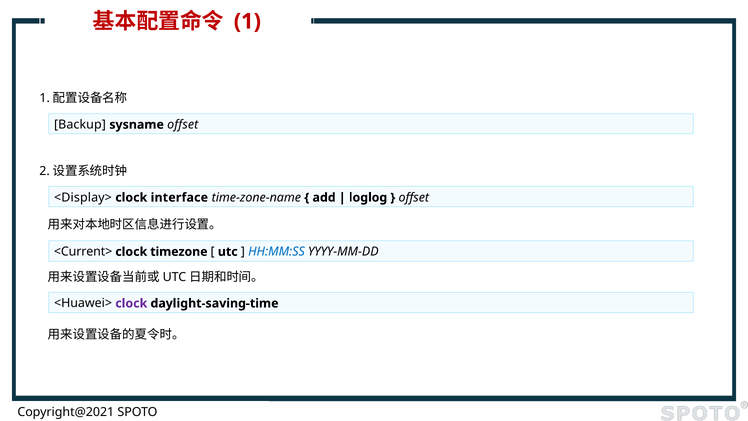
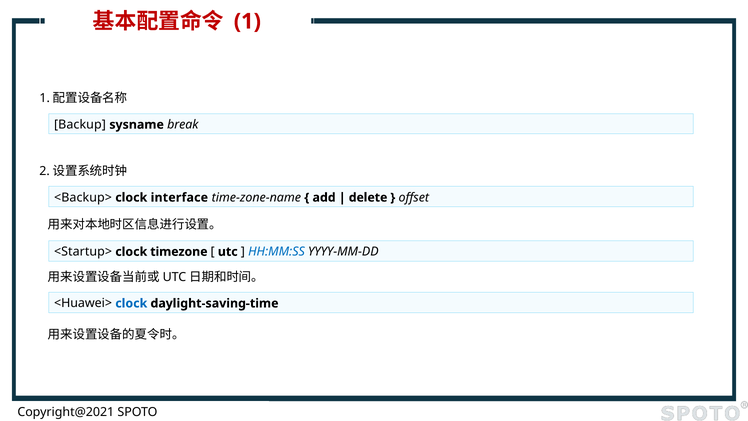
sysname offset: offset -> break (183, 125)
<Display>: <Display> -> <Backup> (83, 197)
loglog: loglog -> delete (368, 197)
<Current>: <Current> -> <Startup> (83, 252)
clock colour: purple -> blue (131, 303)
